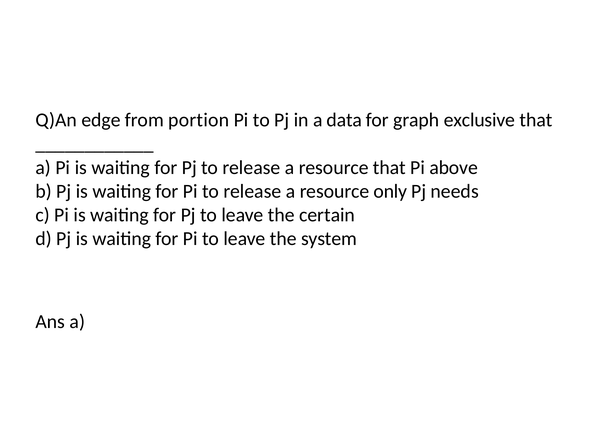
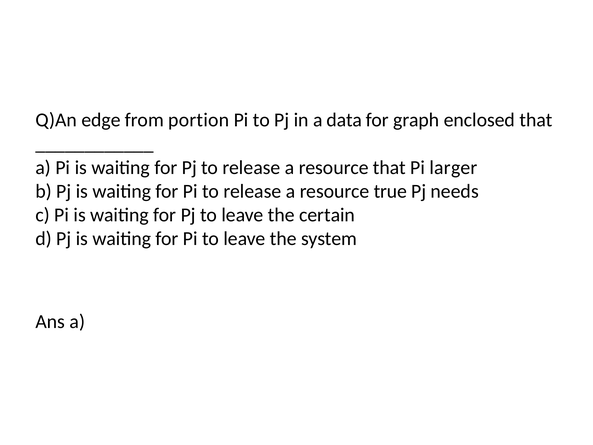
exclusive: exclusive -> enclosed (479, 120)
above: above -> larger (453, 167)
only: only -> true (390, 191)
